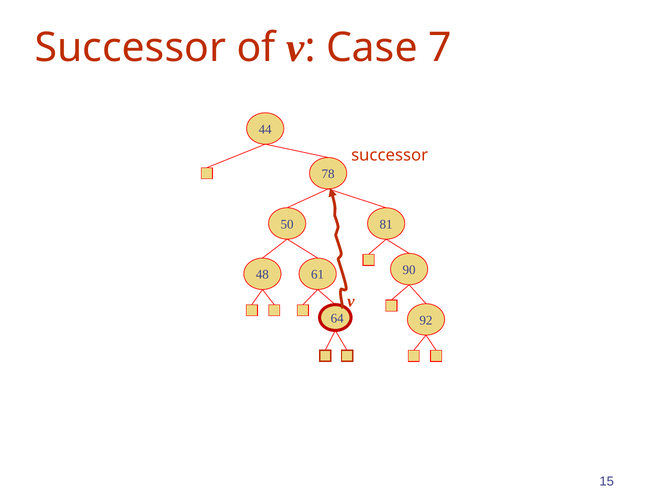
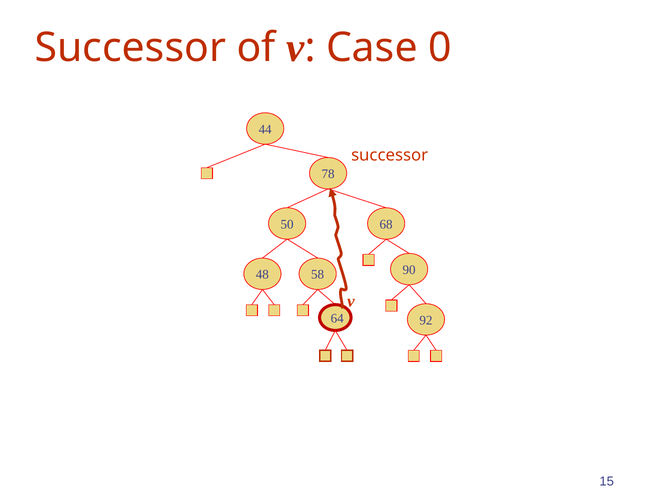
7: 7 -> 0 (440, 48)
81: 81 -> 68 (386, 224)
61: 61 -> 58 (318, 275)
